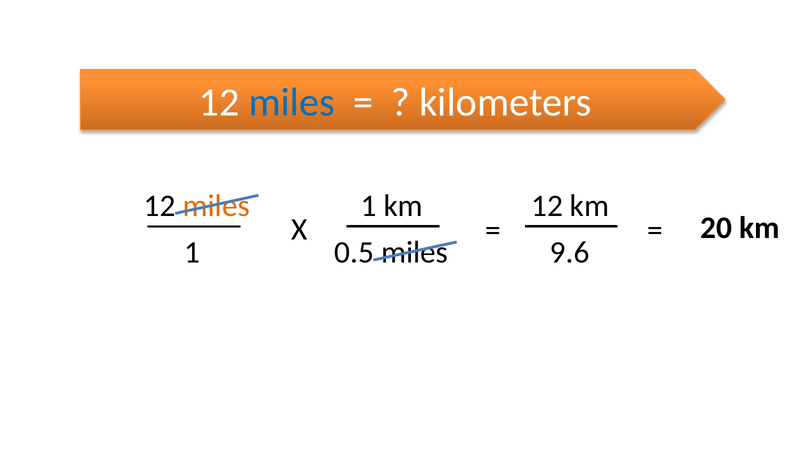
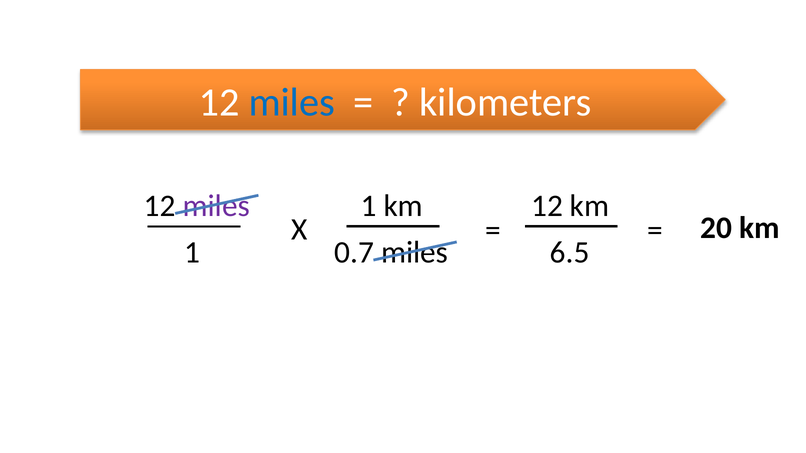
miles colour: orange -> purple (216, 206)
0.5: 0.5 -> 0.7 (354, 252)
9.6: 9.6 -> 6.5 (570, 252)
